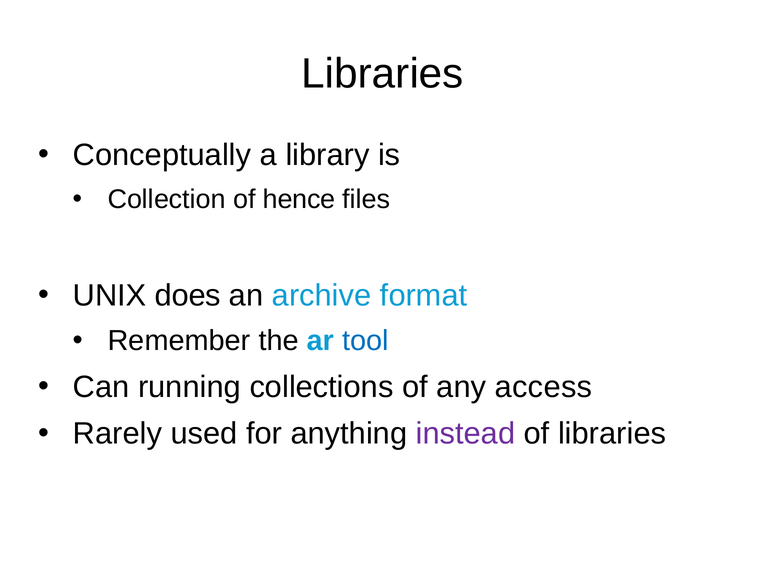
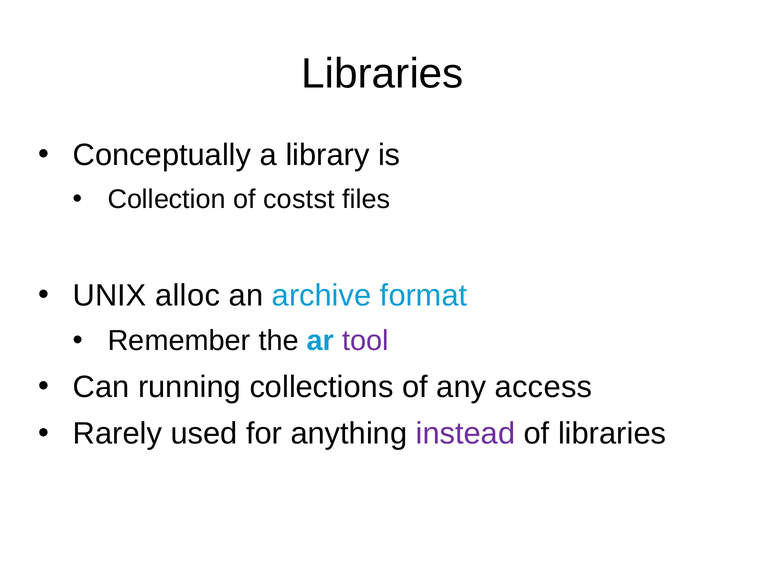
hence: hence -> costst (299, 199)
does: does -> alloc (188, 295)
tool colour: blue -> purple (365, 341)
